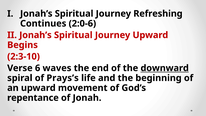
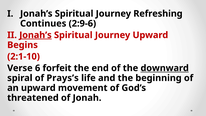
2:0-6: 2:0-6 -> 2:9-6 (82, 23)
Jonah’s underline: none -> present (35, 35)
2:3-10: 2:3-10 -> 2:1-10 (24, 56)
waves: waves -> forfeit (57, 68)
repentance: repentance -> threatened (33, 98)
